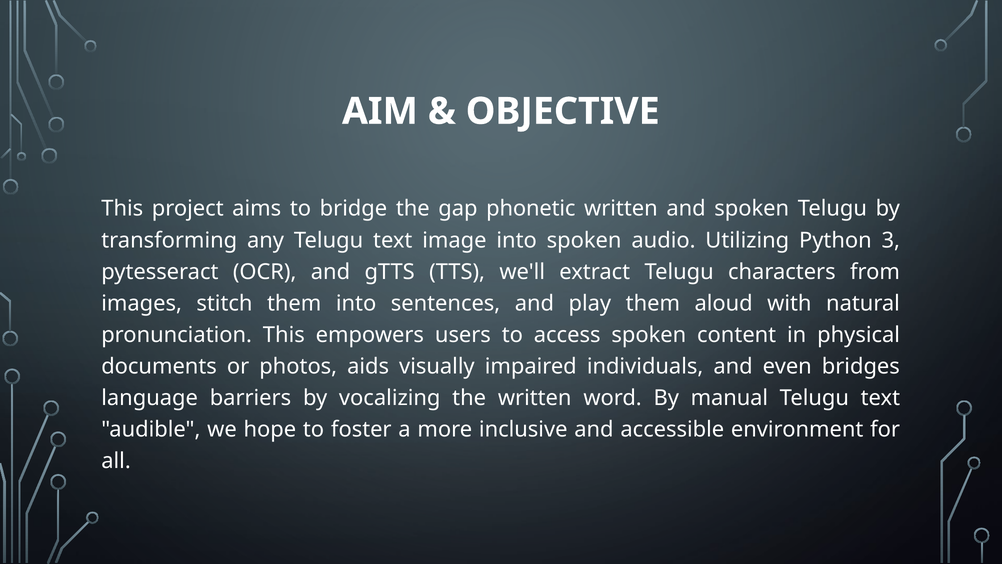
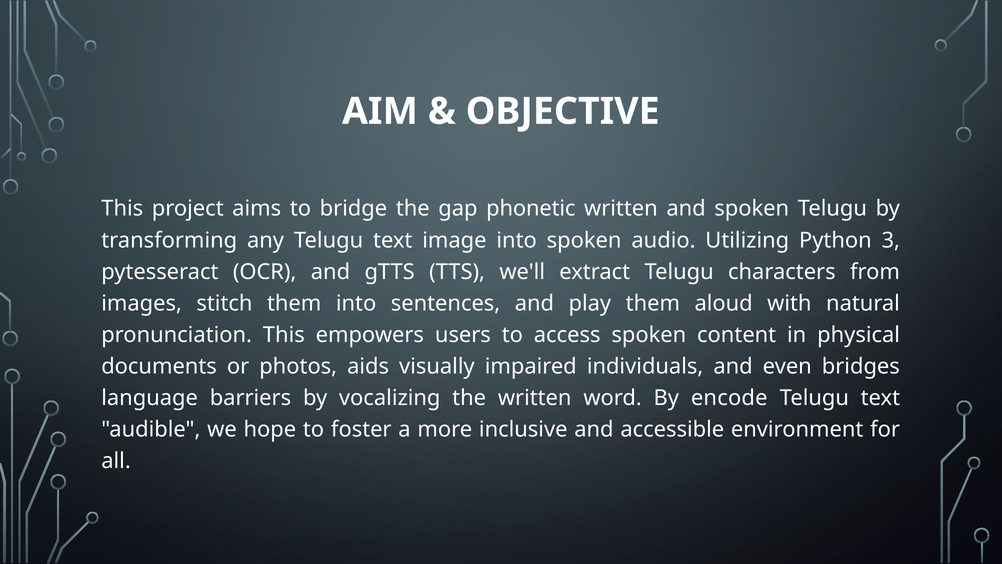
manual: manual -> encode (729, 398)
